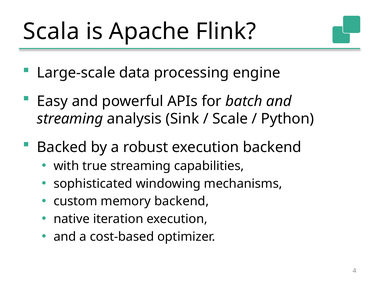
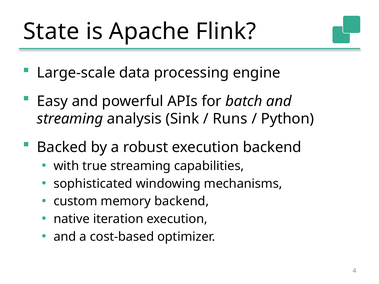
Scala: Scala -> State (51, 32)
Scale: Scale -> Runs (230, 119)
